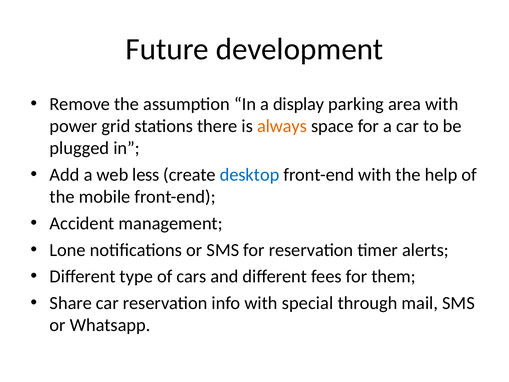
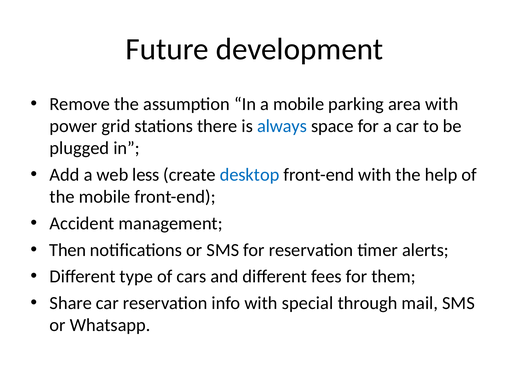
a display: display -> mobile (299, 104)
always colour: orange -> blue (282, 126)
Lone: Lone -> Then (68, 250)
